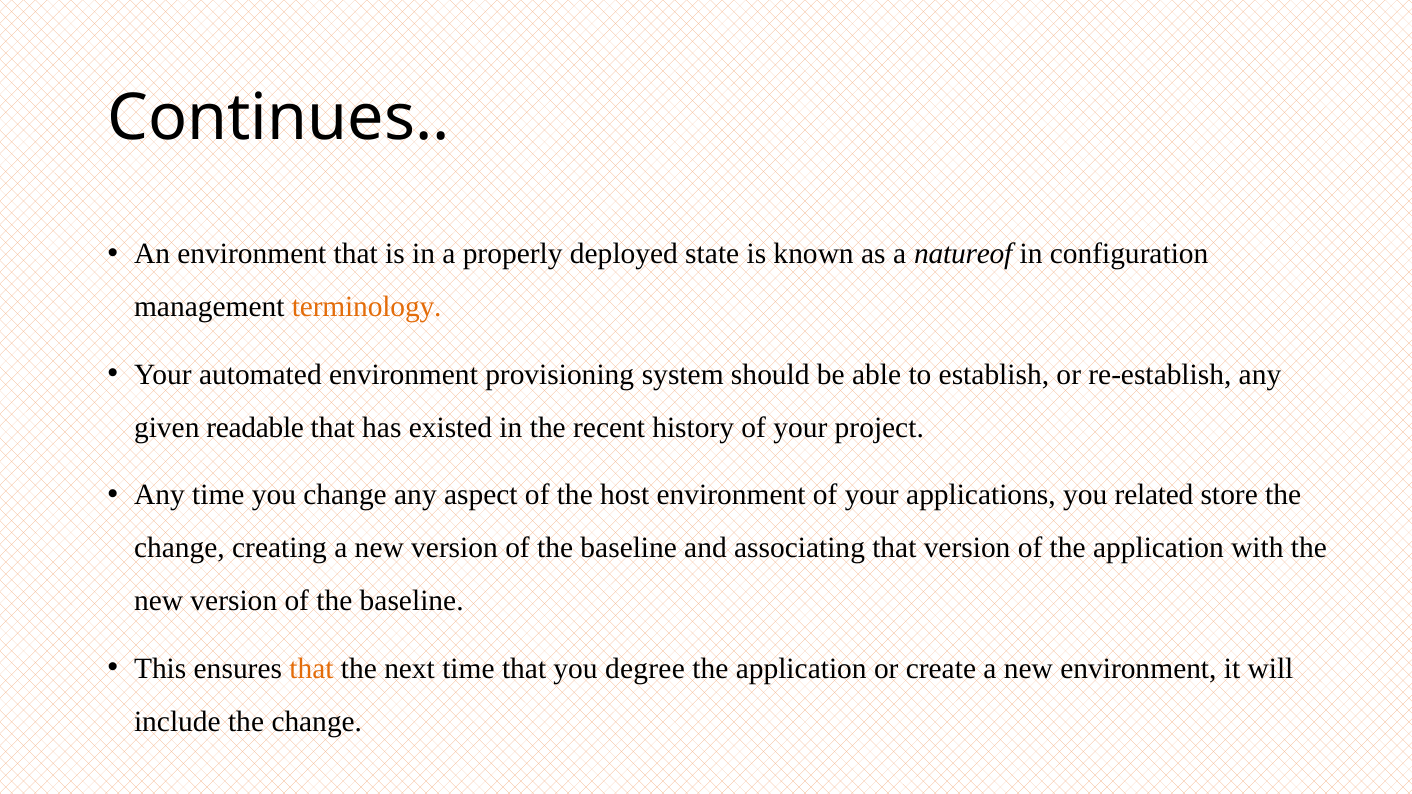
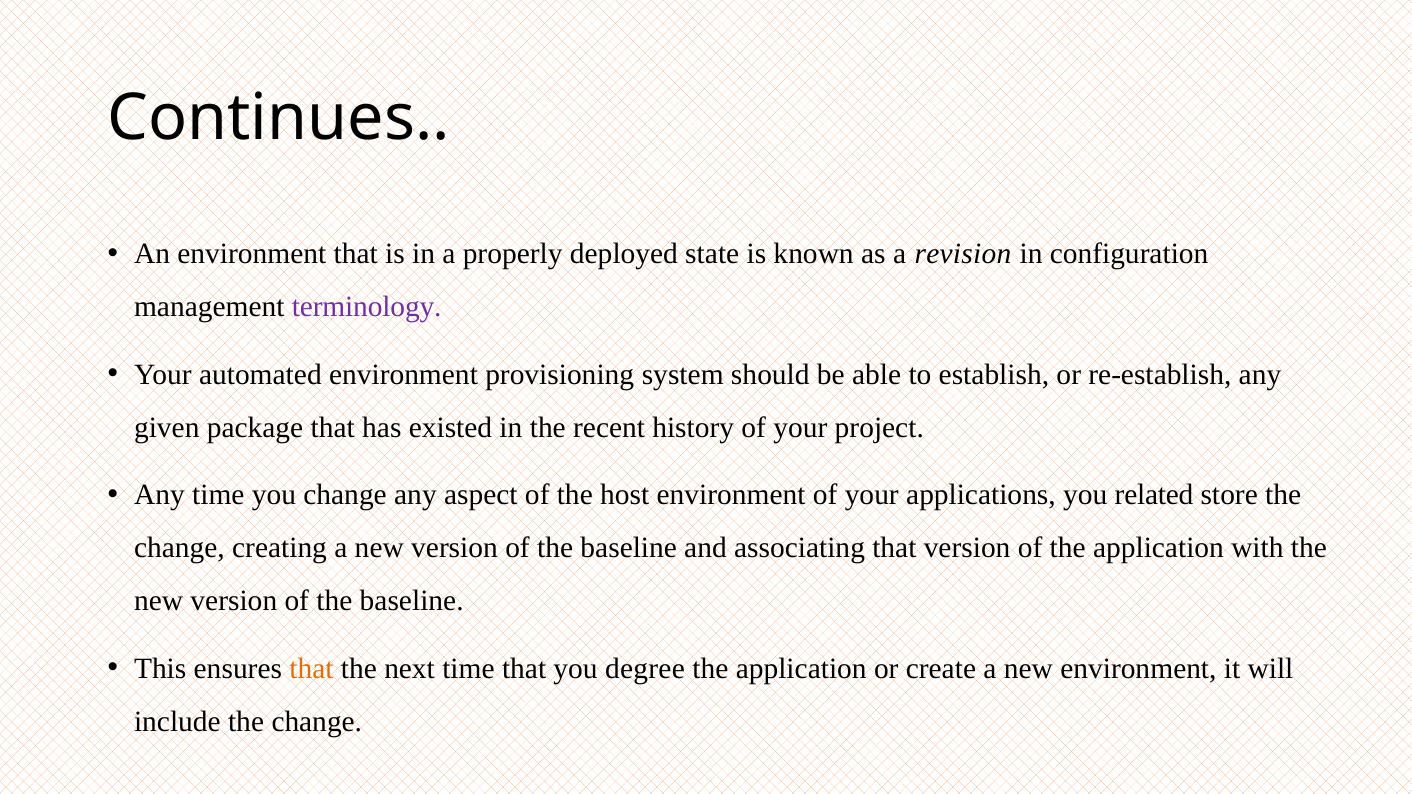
natureof: natureof -> revision (963, 254)
terminology colour: orange -> purple (367, 307)
readable: readable -> package (255, 428)
